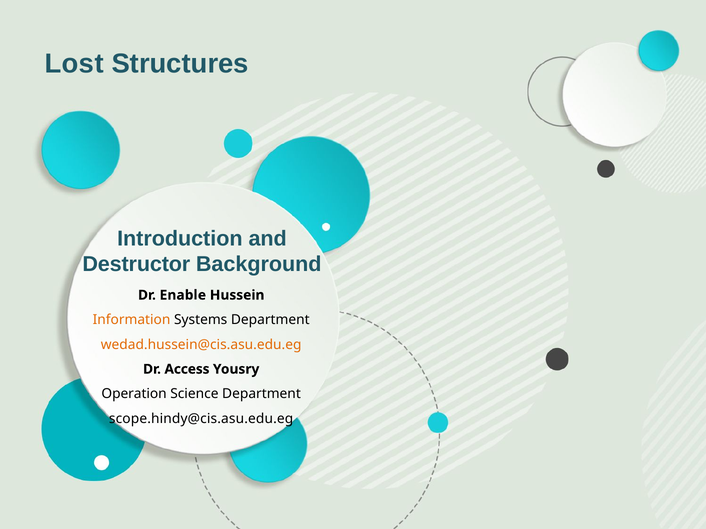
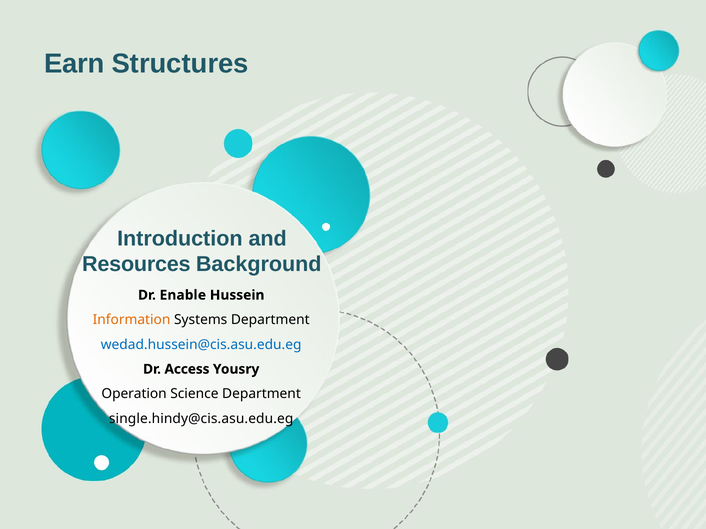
Lost: Lost -> Earn (75, 64)
Destructor: Destructor -> Resources (136, 265)
wedad.hussein@cis.asu.edu.eg colour: orange -> blue (201, 345)
scope.hindy@cis.asu.edu.eg: scope.hindy@cis.asu.edu.eg -> single.hindy@cis.asu.edu.eg (201, 419)
